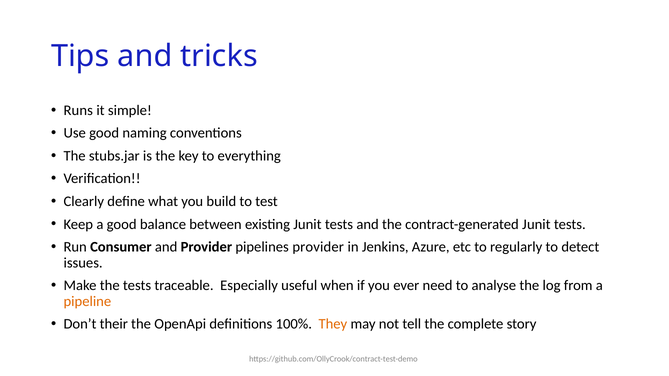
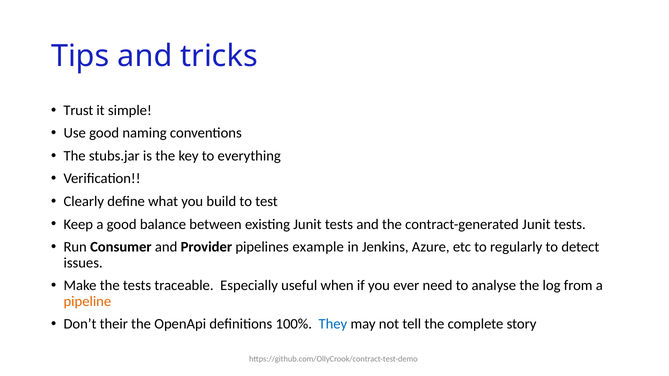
Runs: Runs -> Trust (78, 110)
pipelines provider: provider -> example (318, 247)
They colour: orange -> blue (333, 324)
